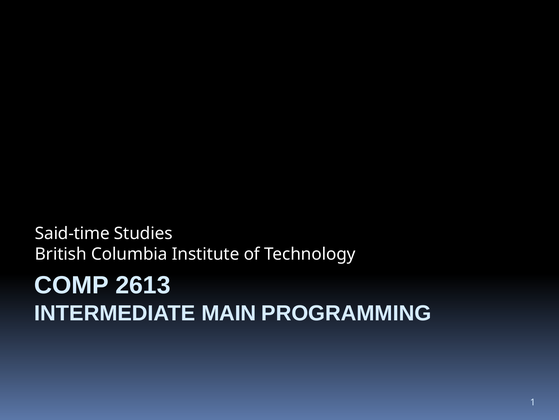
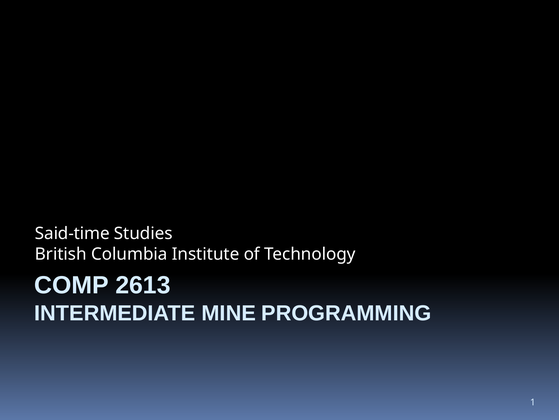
MAIN: MAIN -> MINE (229, 313)
